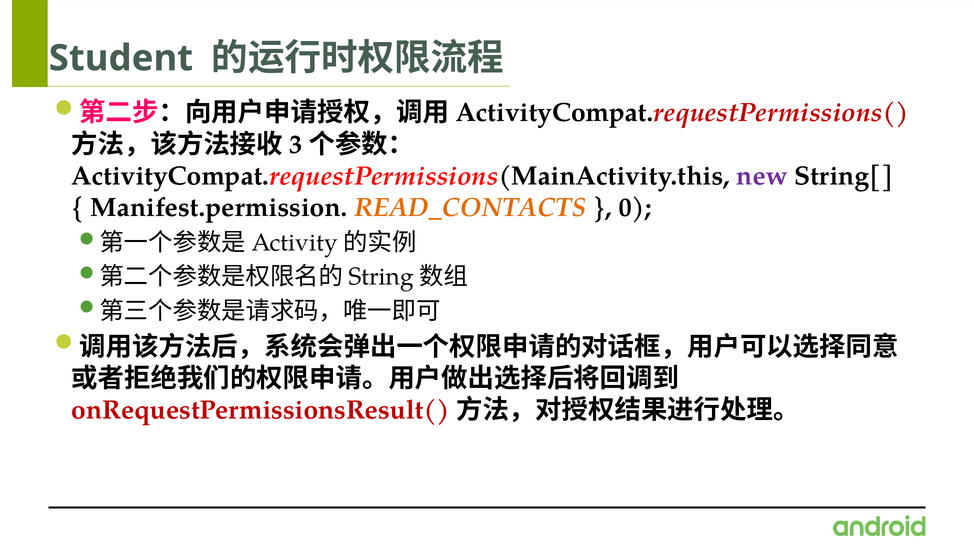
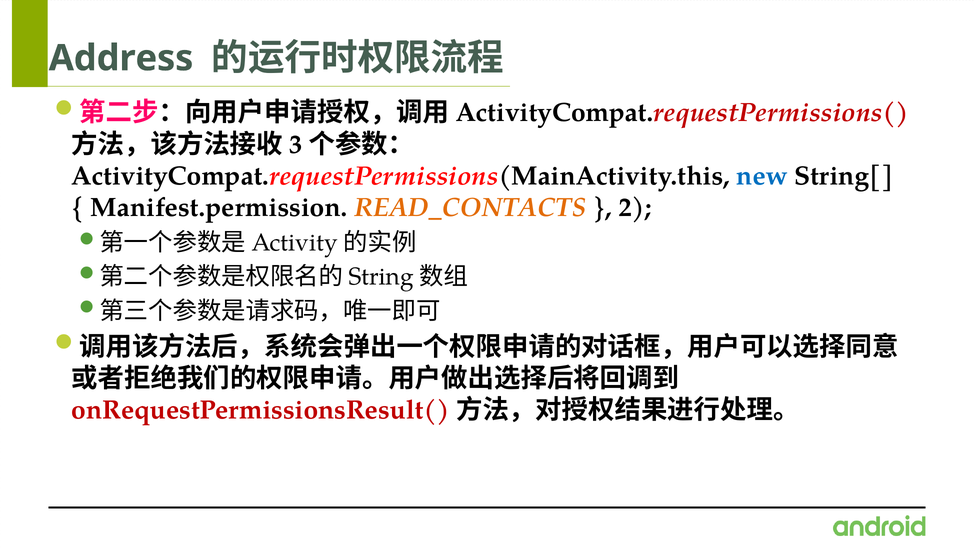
Student: Student -> Address (121, 58)
new colour: purple -> blue (762, 176)
0: 0 -> 2 (635, 208)
